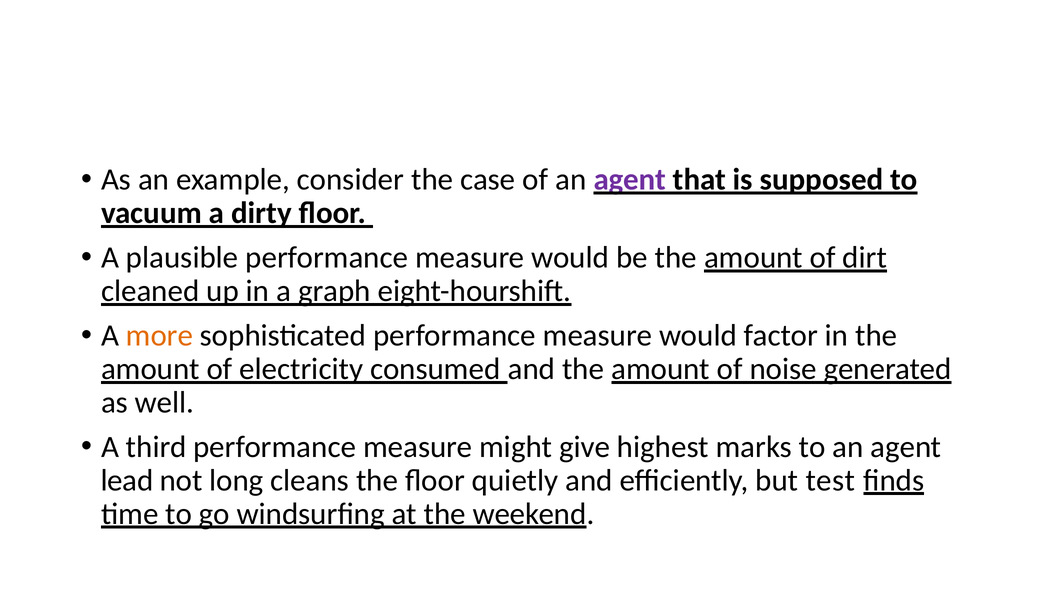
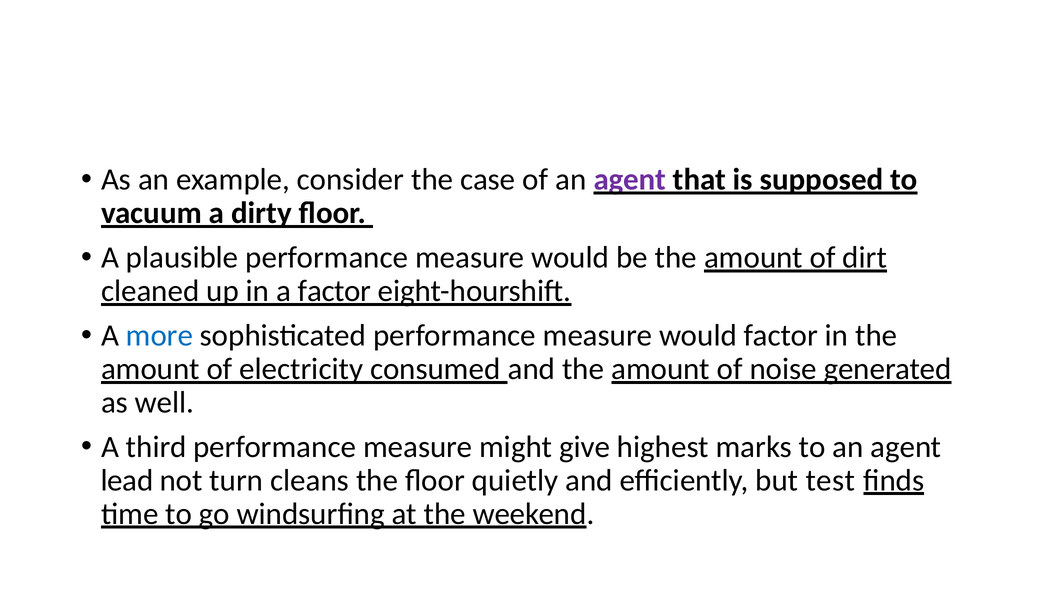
a graph: graph -> factor (335, 291)
more colour: orange -> blue (159, 336)
long: long -> turn (236, 481)
